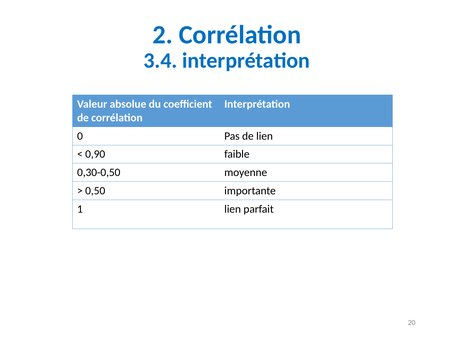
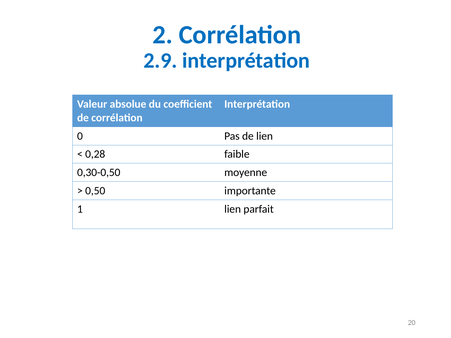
3.4: 3.4 -> 2.9 (160, 61)
0,90: 0,90 -> 0,28 (95, 154)
